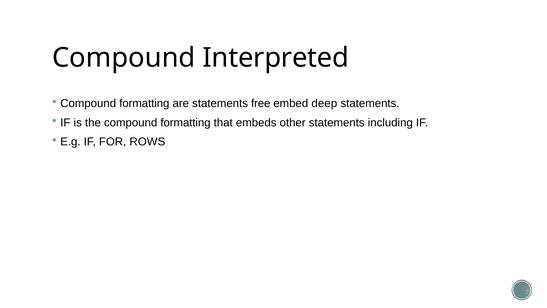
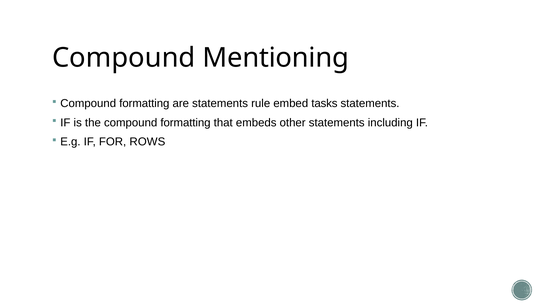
Interpreted: Interpreted -> Mentioning (276, 58)
free: free -> rule (261, 103)
deep: deep -> tasks (324, 103)
